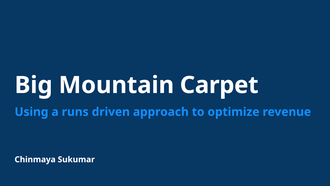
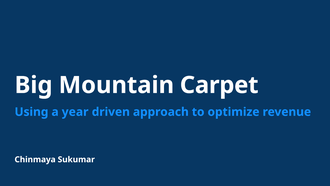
runs: runs -> year (75, 112)
